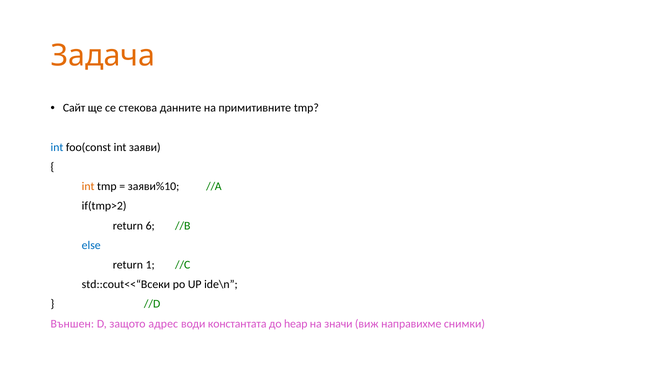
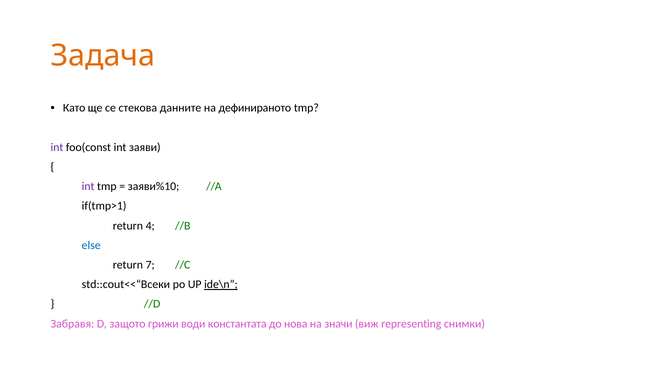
Сайт: Сайт -> Като (74, 108)
примитивните: примитивните -> дефинираното (255, 108)
int colour: blue -> purple (57, 147)
int colour: orange -> purple (88, 187)
if(tmp>2: if(tmp>2 -> if(tmp>1 (104, 206)
6: 6 -> 4 (150, 226)
1: 1 -> 7 (150, 265)
ide\n underline: none -> present (221, 285)
Външен: Външен -> Забравя (72, 324)
адрес: адрес -> грижи (163, 324)
heap: heap -> нова (296, 324)
направихме: направихме -> representing (411, 324)
